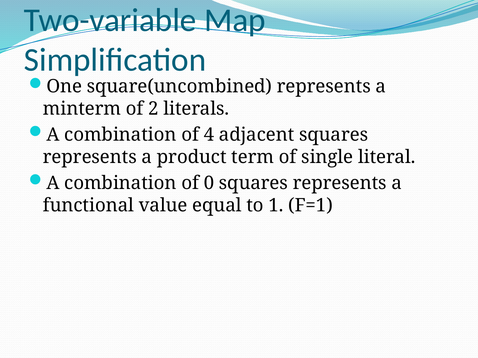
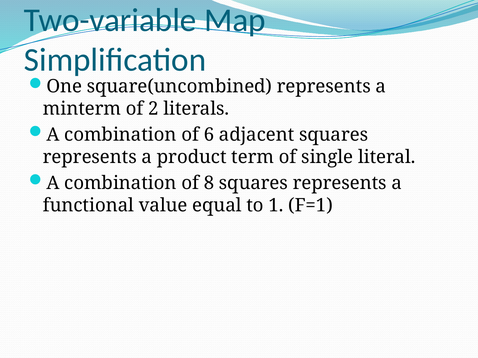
4: 4 -> 6 (209, 135)
0: 0 -> 8 (209, 183)
